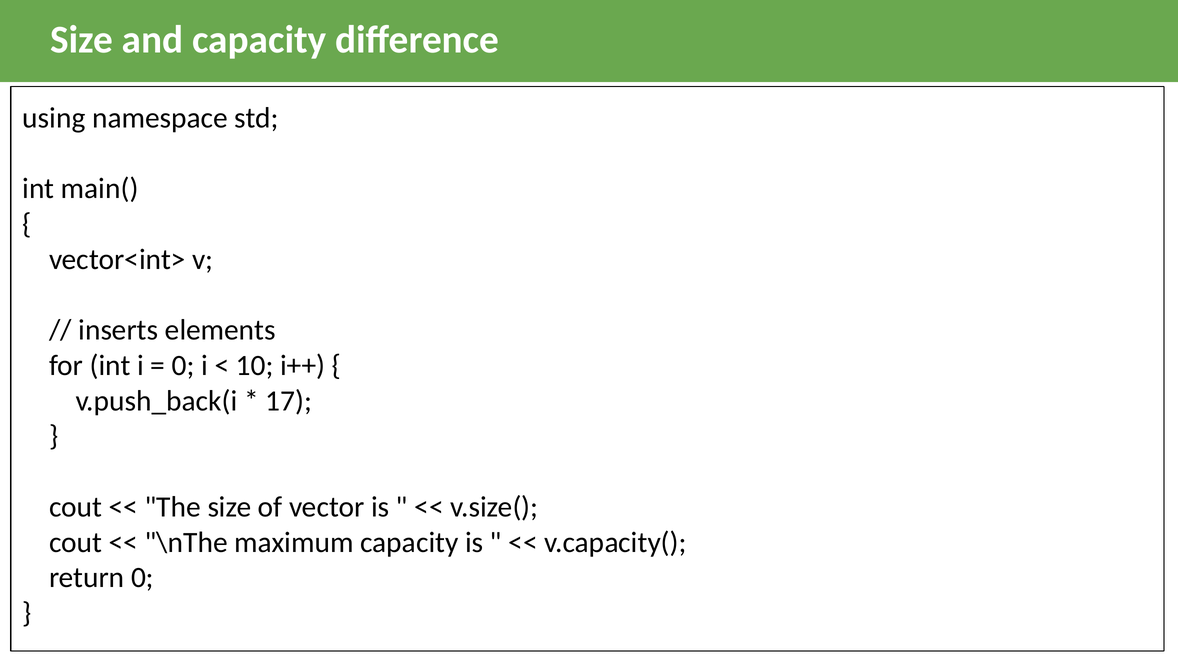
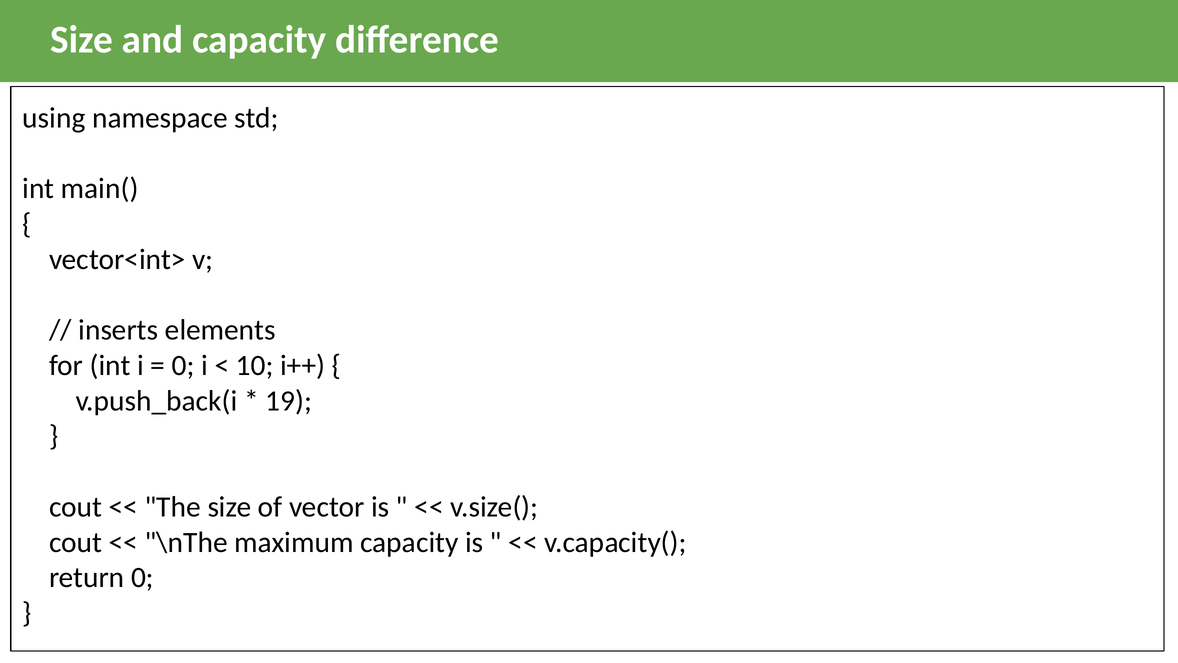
17: 17 -> 19 (289, 401)
